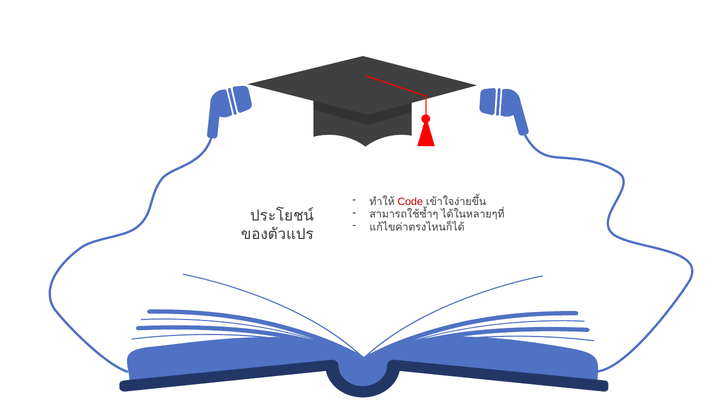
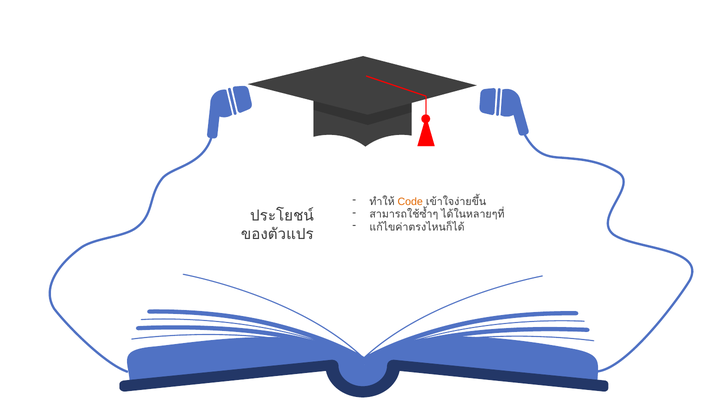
Code colour: red -> orange (410, 202)
